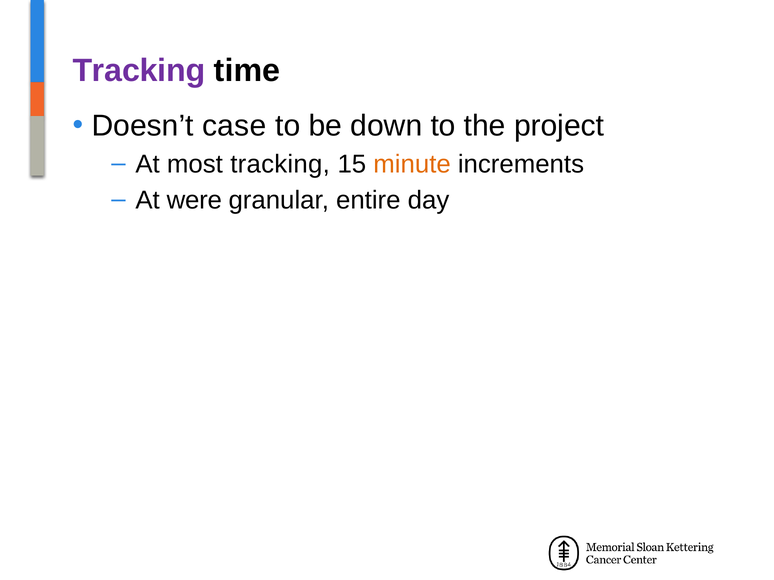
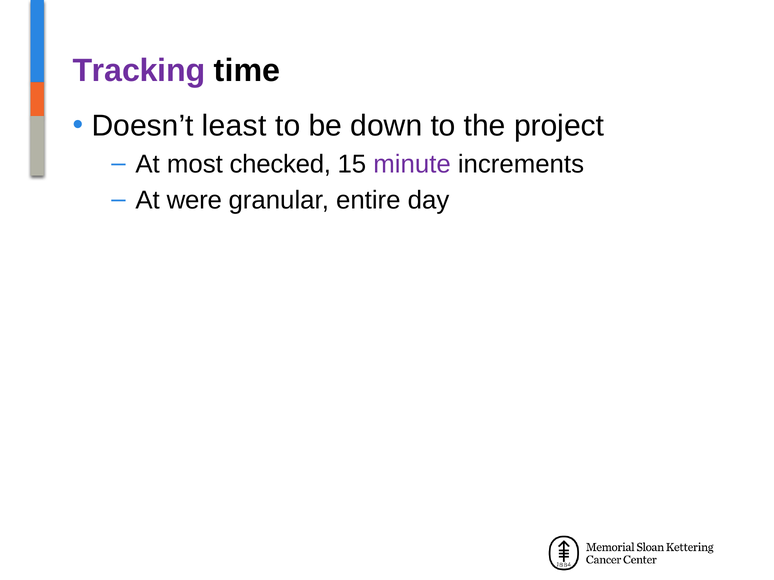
case: case -> least (234, 126)
most tracking: tracking -> checked (280, 164)
minute colour: orange -> purple (412, 164)
